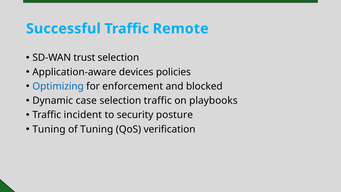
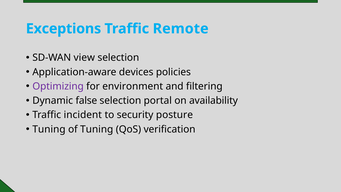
Successful: Successful -> Exceptions (64, 29)
trust: trust -> view (84, 58)
Optimizing colour: blue -> purple (58, 86)
enforcement: enforcement -> environment (133, 86)
blocked: blocked -> filtering (204, 86)
case: case -> false (86, 101)
selection traffic: traffic -> portal (158, 101)
playbooks: playbooks -> availability (214, 101)
